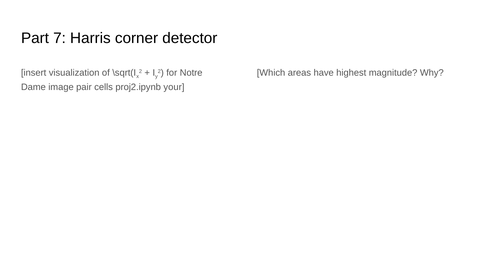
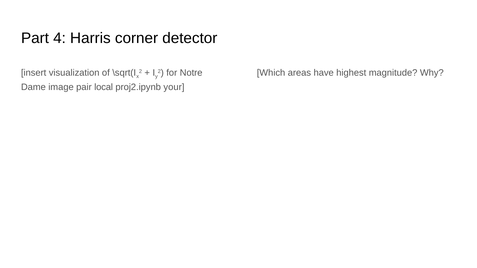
7: 7 -> 4 (60, 38)
cells: cells -> local (104, 87)
